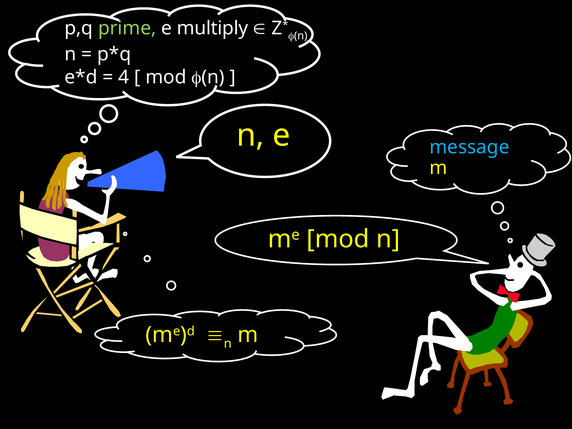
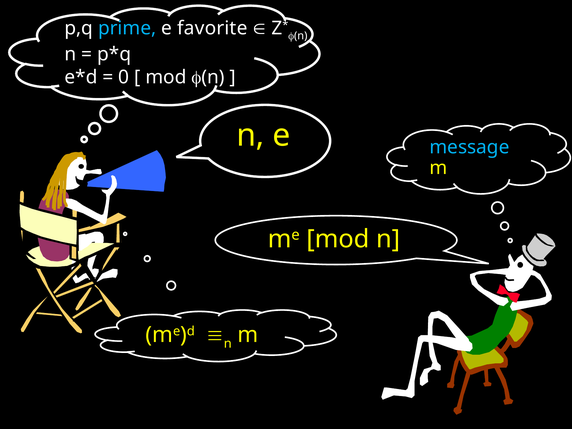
prime colour: light green -> light blue (127, 28)
multiply: multiply -> favorite (212, 28)
4: 4 -> 0 (124, 77)
